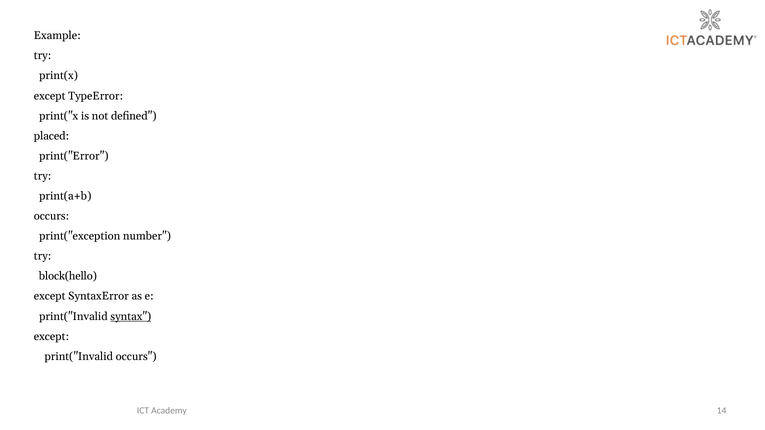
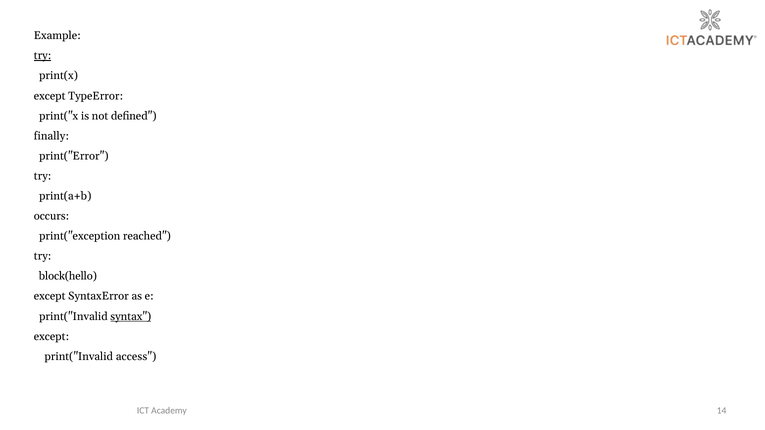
try underline: none -> present (43, 56)
placed: placed -> finally (51, 136)
number: number -> reached (147, 236)
print("Invalid occurs: occurs -> access (136, 357)
